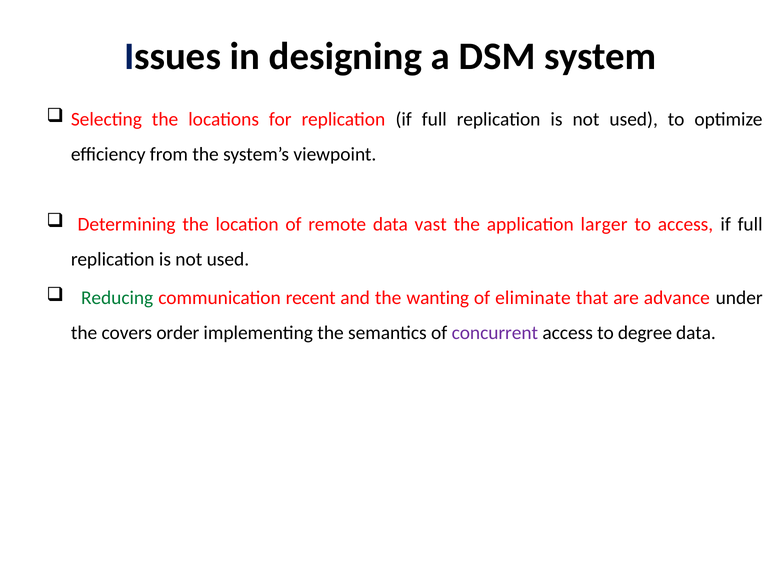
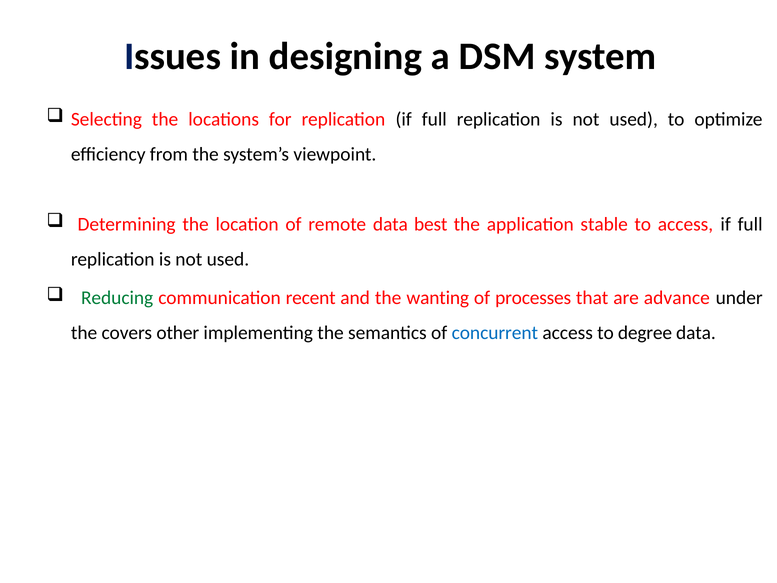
vast: vast -> best (431, 224)
larger: larger -> stable (604, 224)
eliminate: eliminate -> processes (533, 298)
order: order -> other (178, 333)
concurrent colour: purple -> blue (495, 333)
